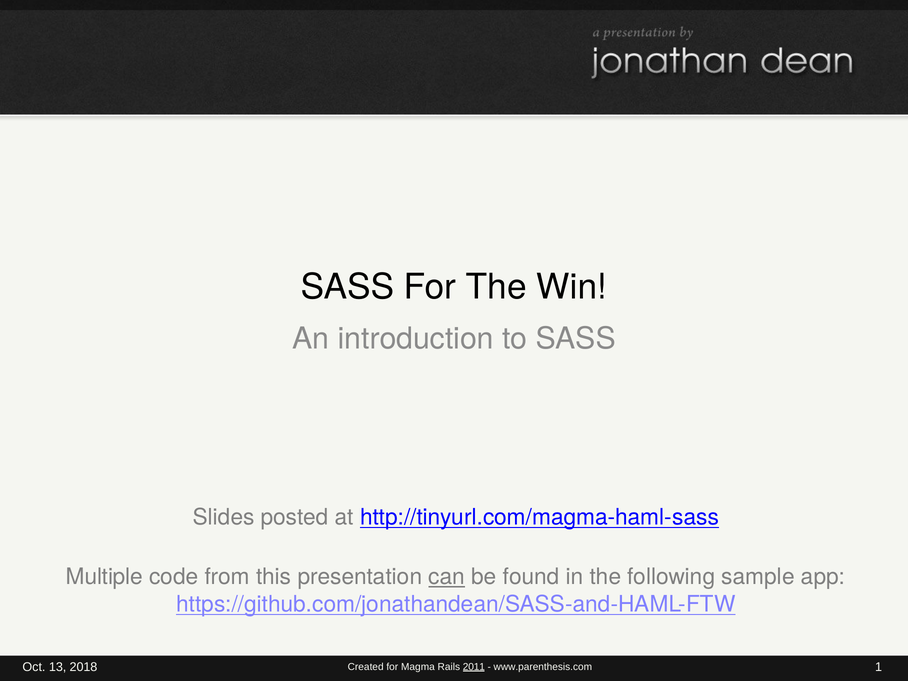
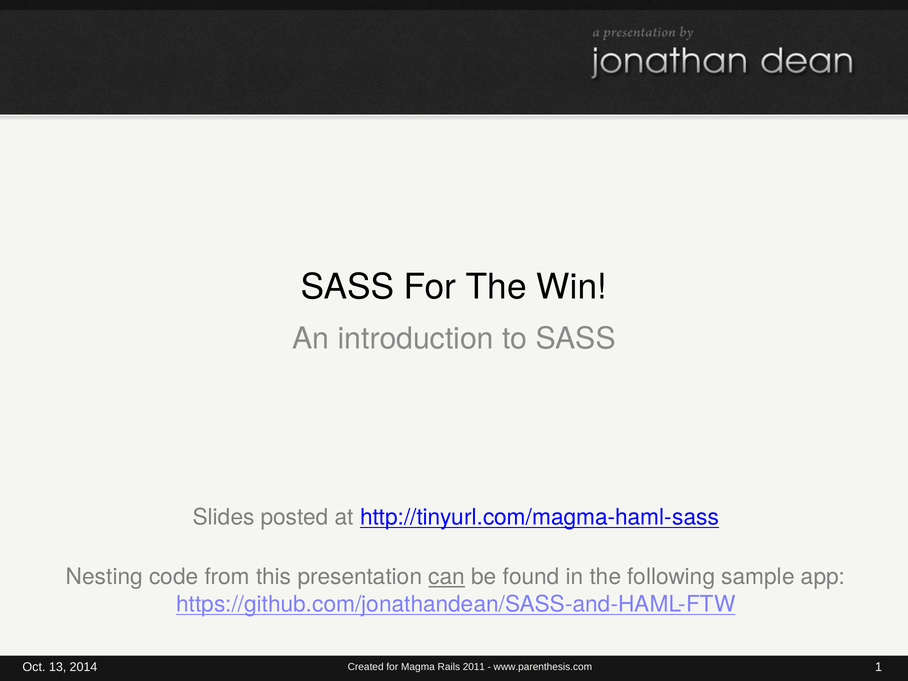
Multiple: Multiple -> Nesting (104, 577)
2018: 2018 -> 2014 (83, 667)
2011 underline: present -> none (474, 667)
